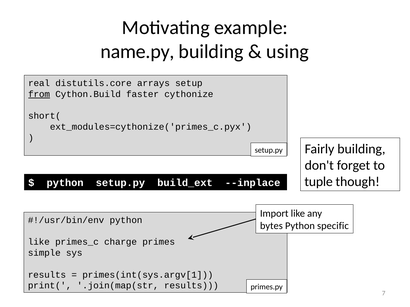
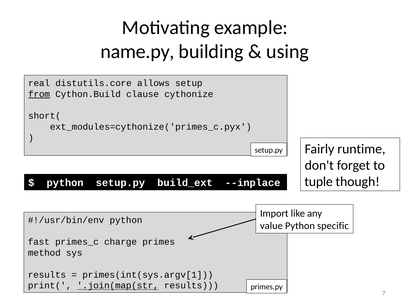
arrays: arrays -> allows (153, 83)
faster: faster -> clause (143, 94)
Fairly building: building -> runtime (361, 149)
bytes: bytes -> value (271, 226)
like: like -> fast (39, 242)
simple: simple -> method (44, 253)
.join(map(str underline: none -> present (118, 286)
